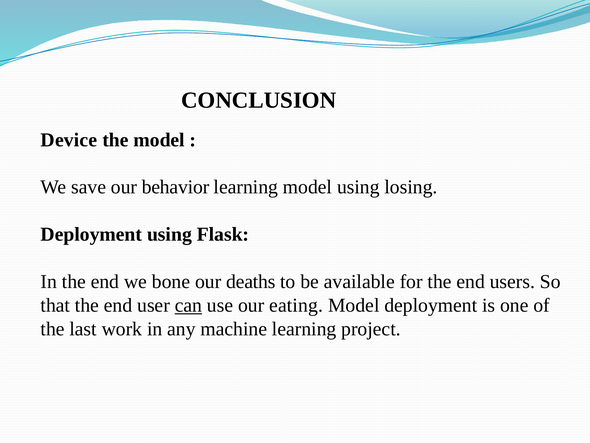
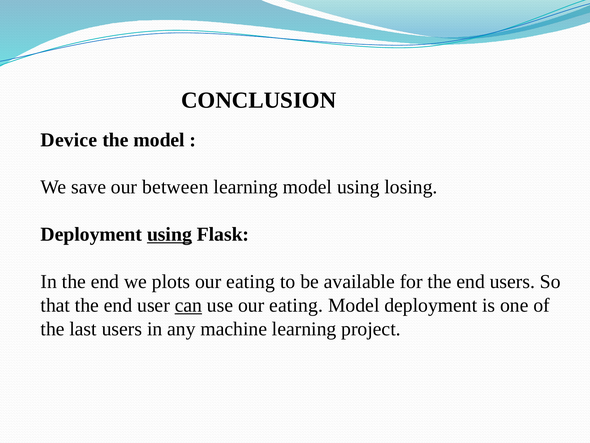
behavior: behavior -> between (175, 187)
using underline: none -> present (169, 234)
bone: bone -> plots (171, 281)
deaths: deaths -> eating (251, 281)
last work: work -> users (122, 329)
